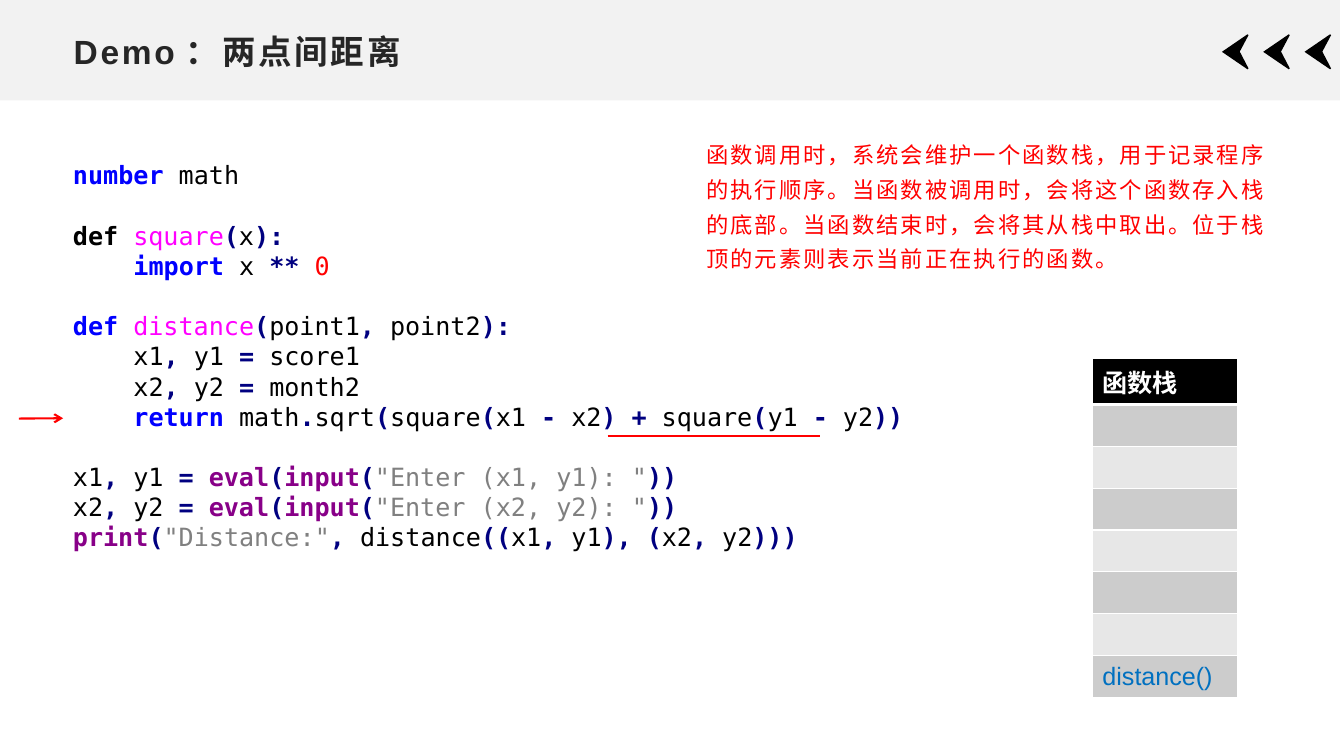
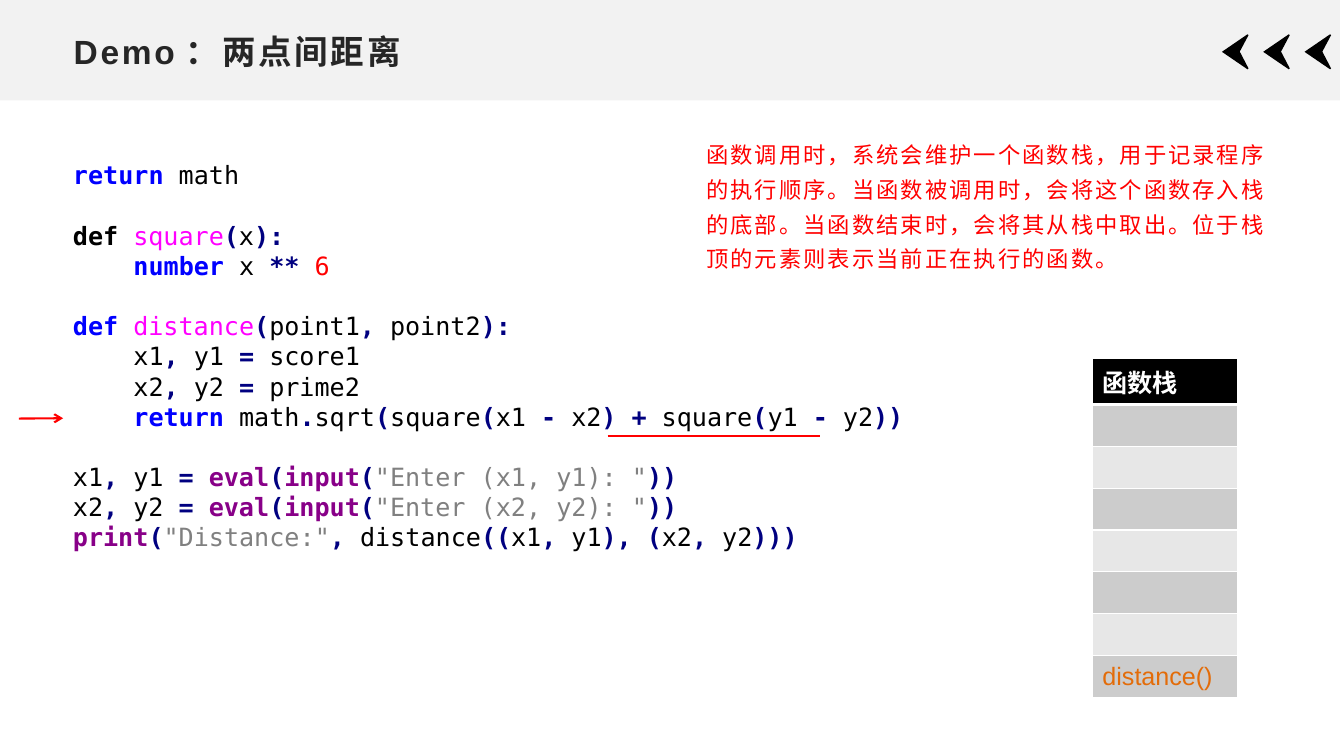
number: number -> return (118, 177)
import: import -> number (179, 267)
0: 0 -> 6 (322, 267)
month2: month2 -> prime2 (315, 388)
distance( colour: blue -> orange (1158, 677)
